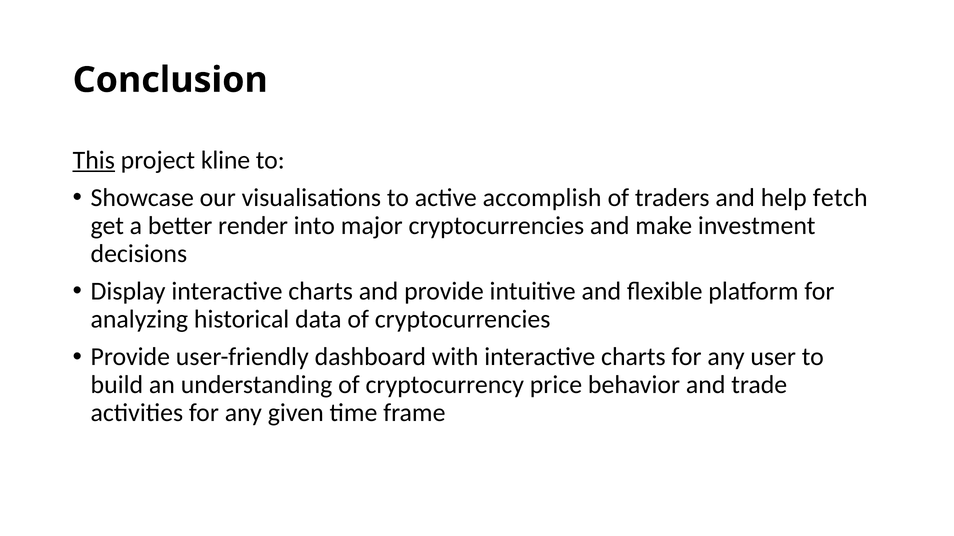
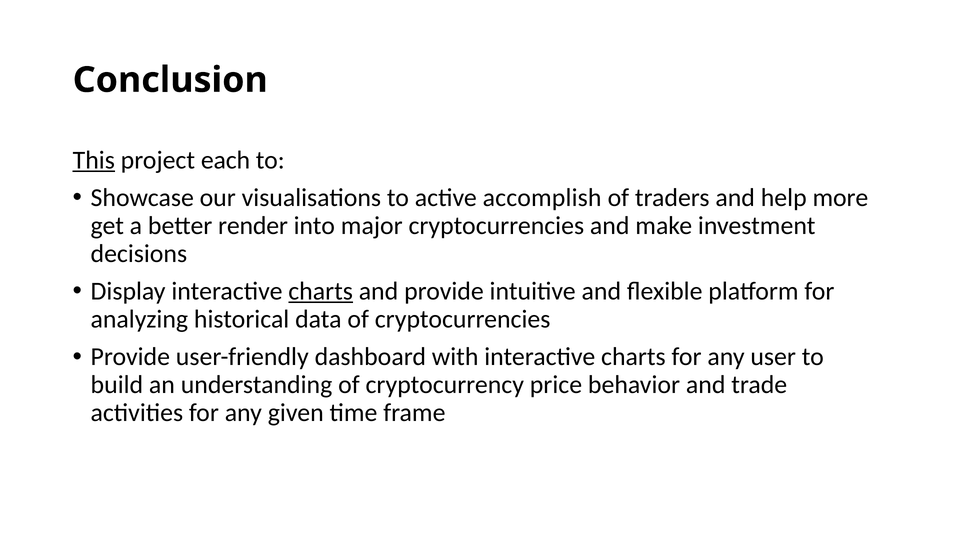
kline: kline -> each (226, 160)
fetch: fetch -> more (840, 198)
charts underline: none -> present (321, 292)
